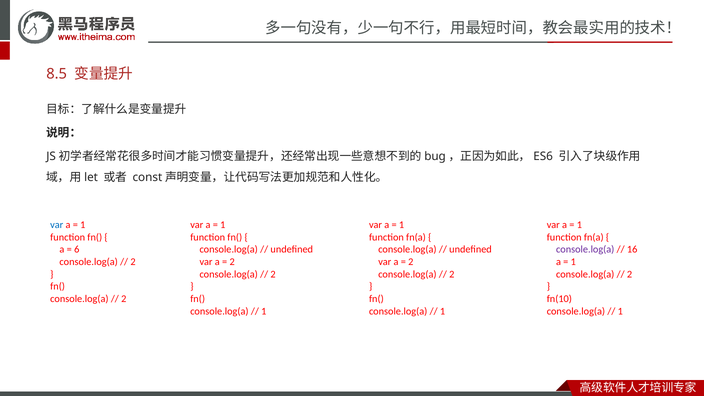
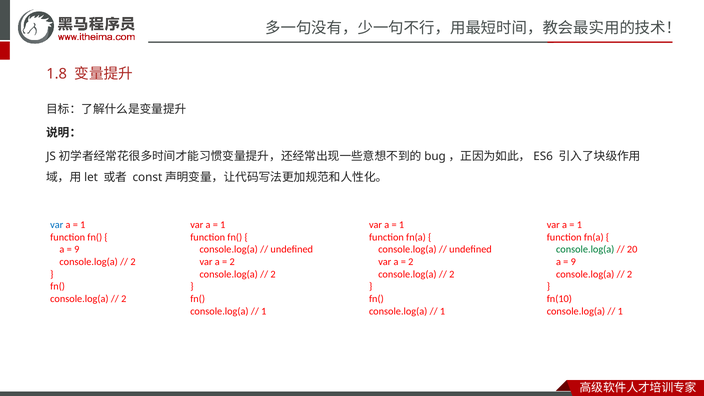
8.5: 8.5 -> 1.8 (57, 74)
console.log(a colour: purple -> green (585, 250)
16: 16 -> 20 (632, 250)
6: 6 -> 9 (77, 250)
1: 1 -> 9 (573, 262)
